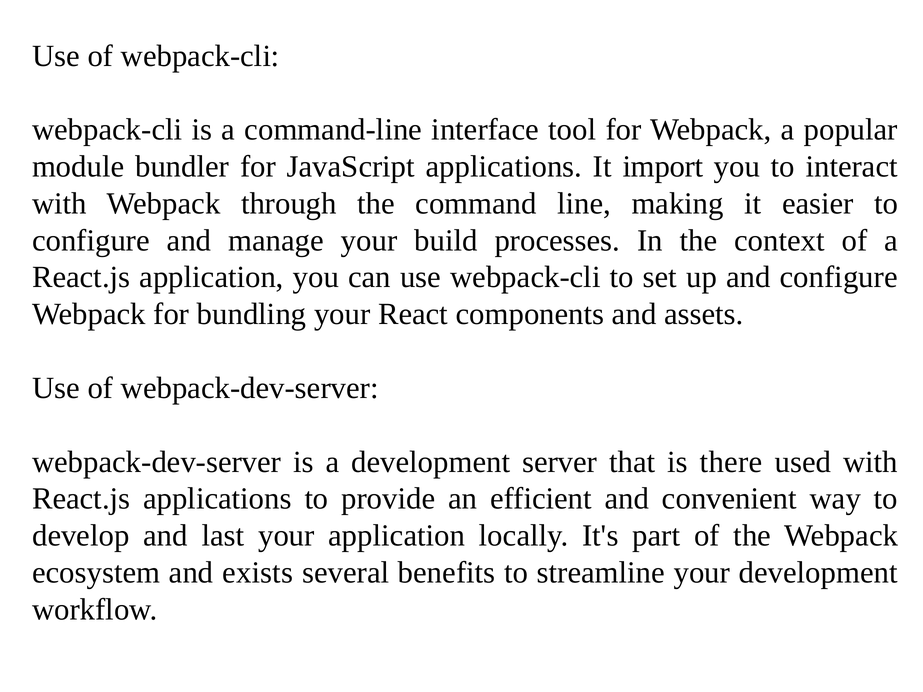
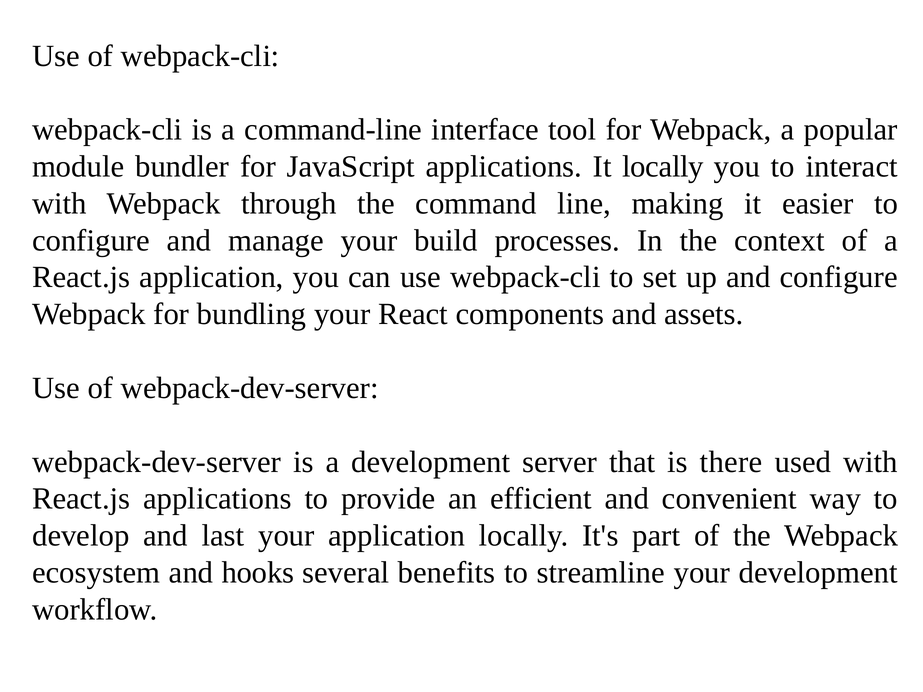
It import: import -> locally (663, 167)
exists: exists -> hooks (258, 573)
